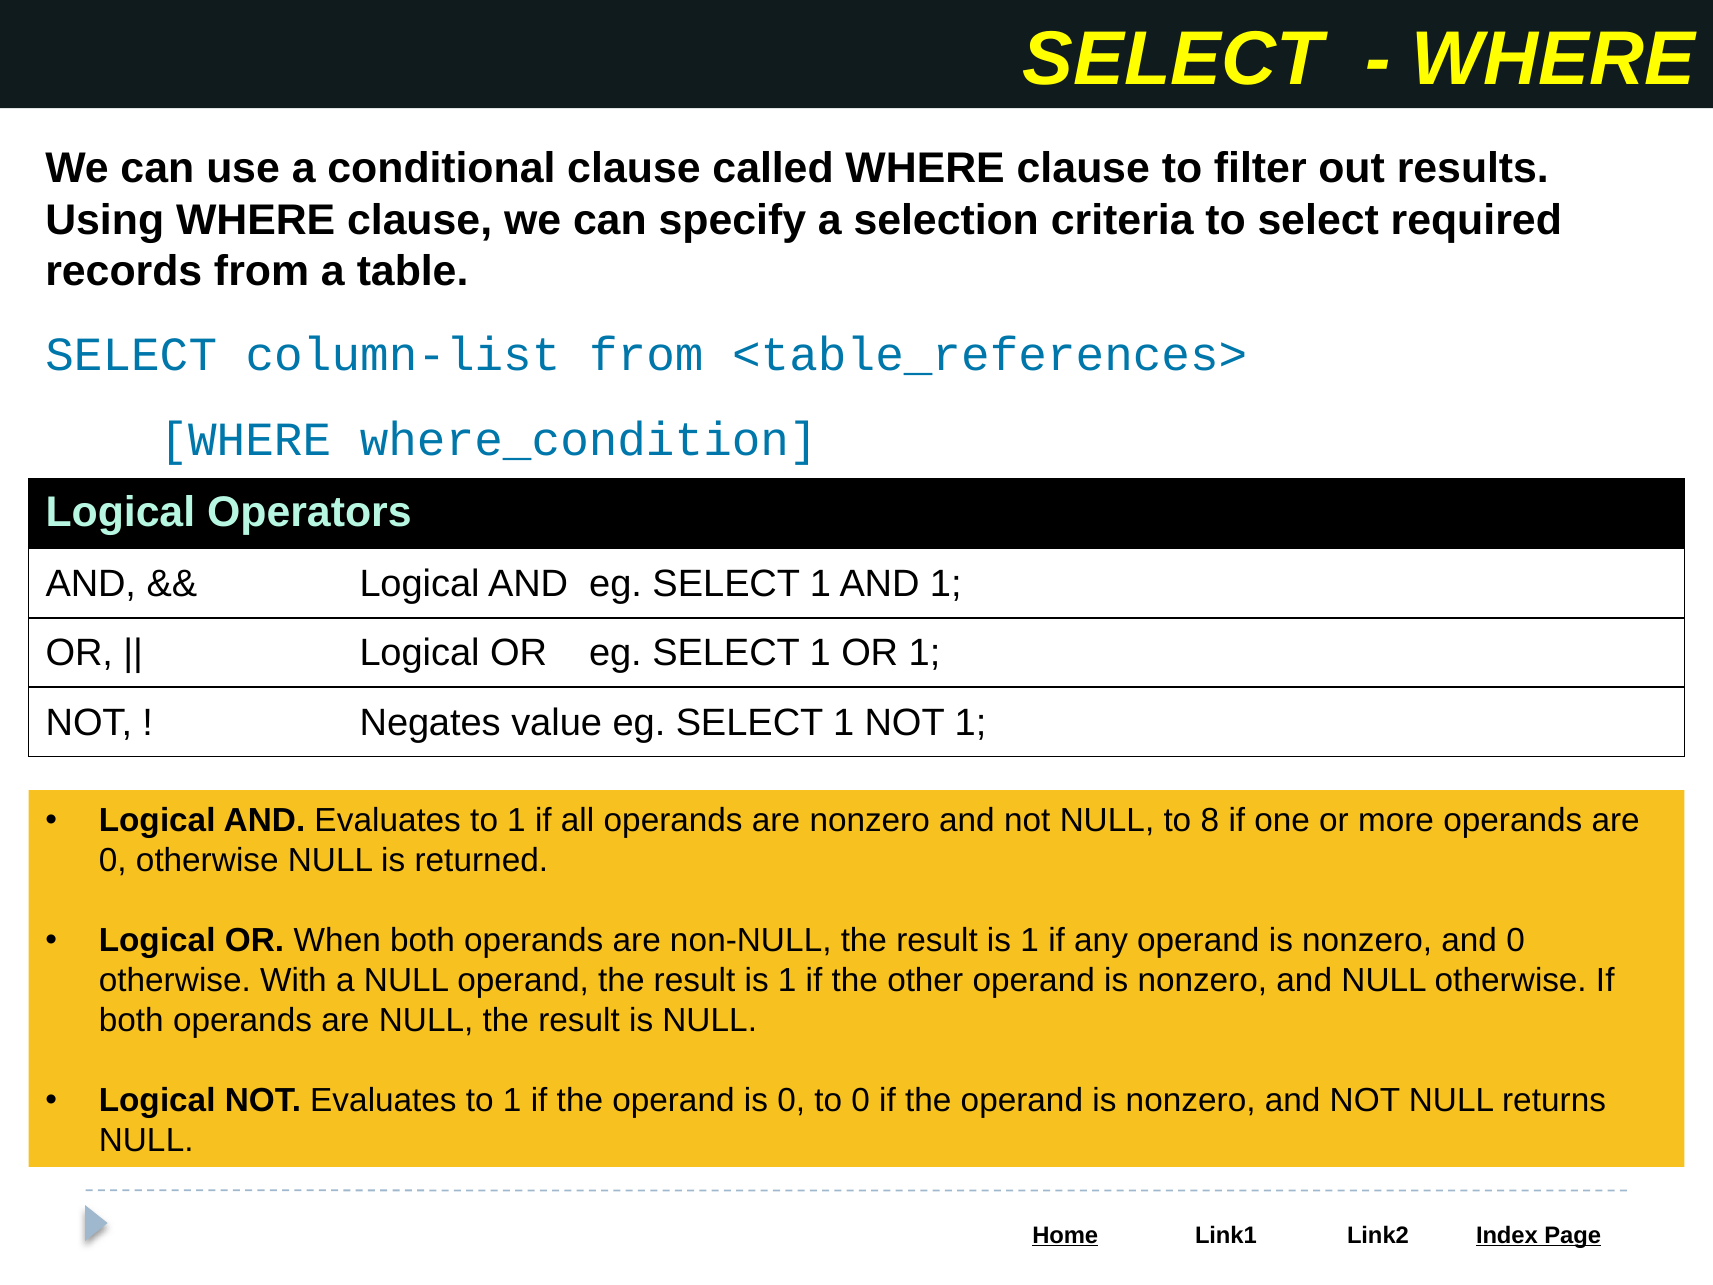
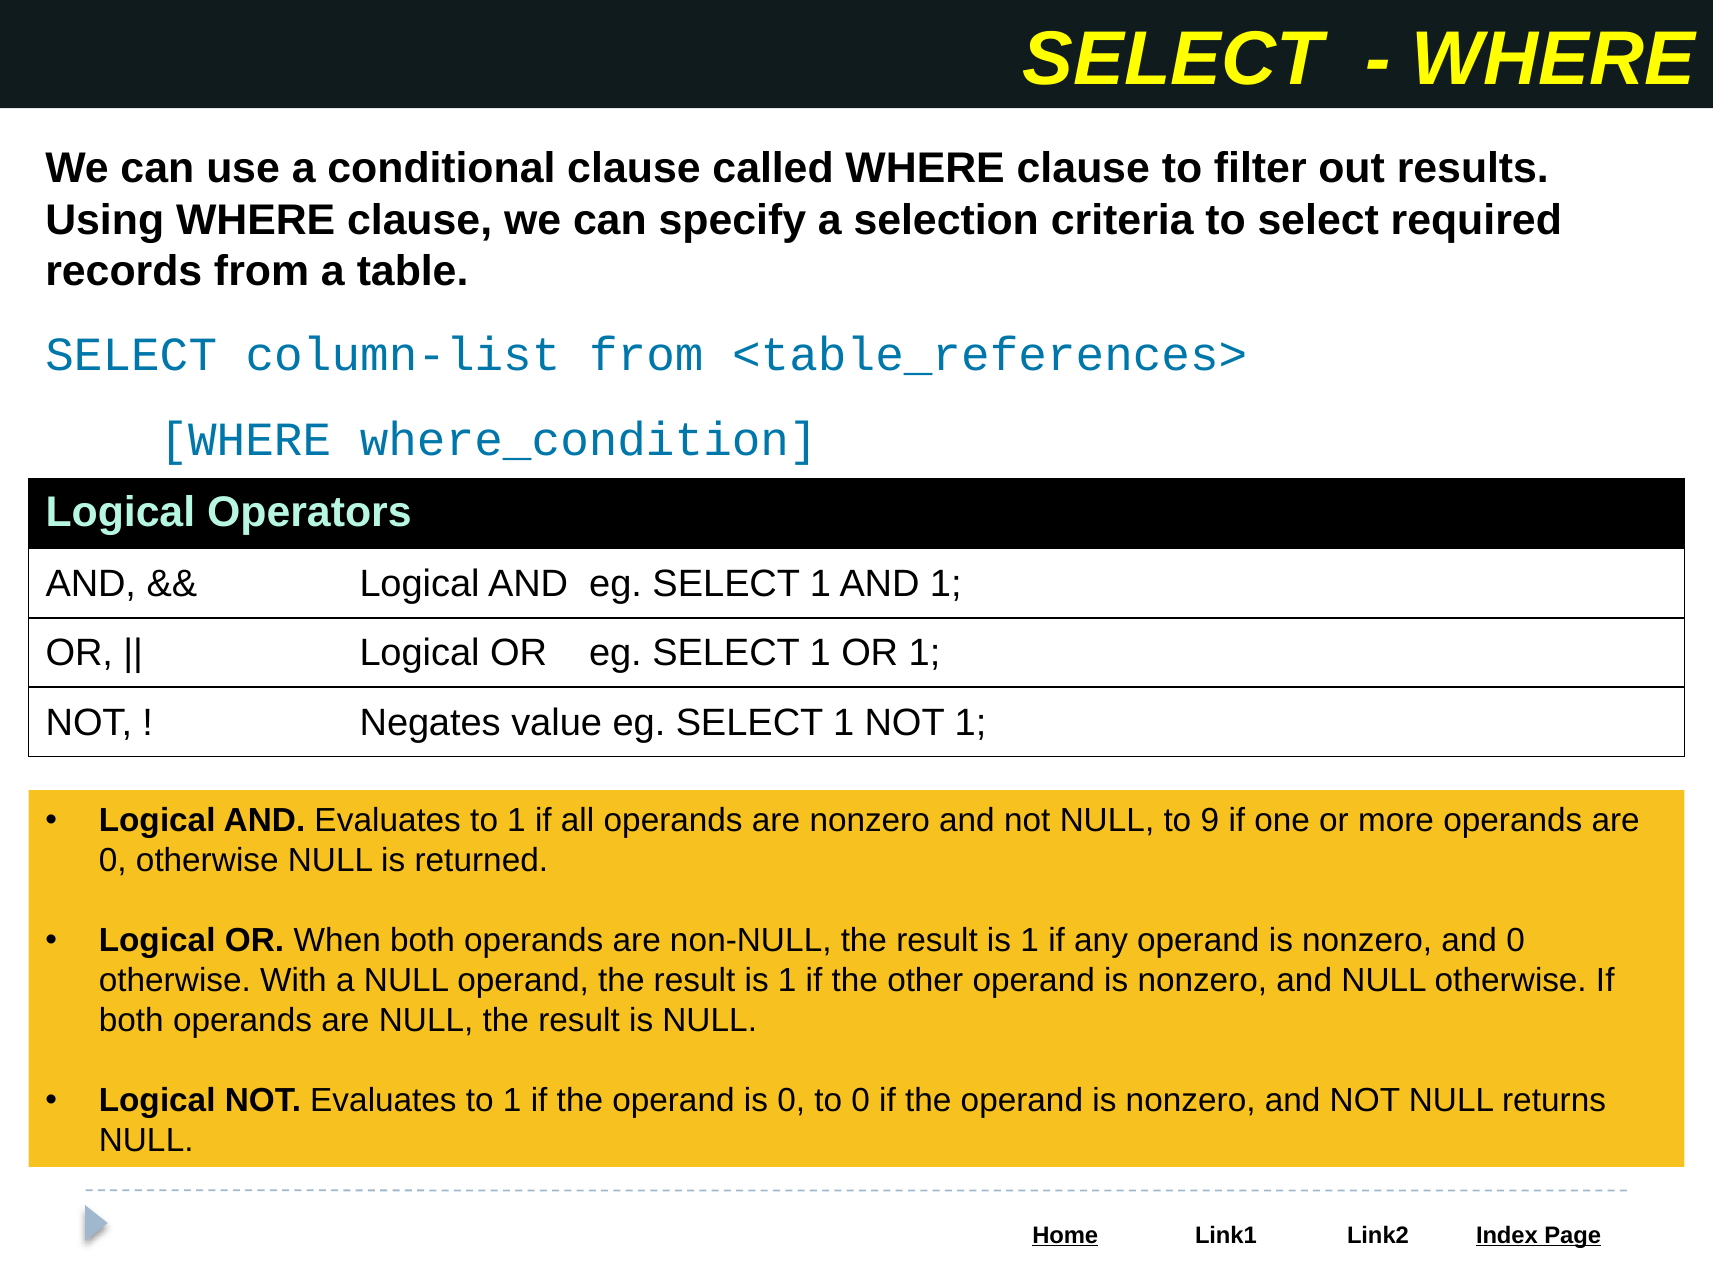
8: 8 -> 9 (1210, 821)
